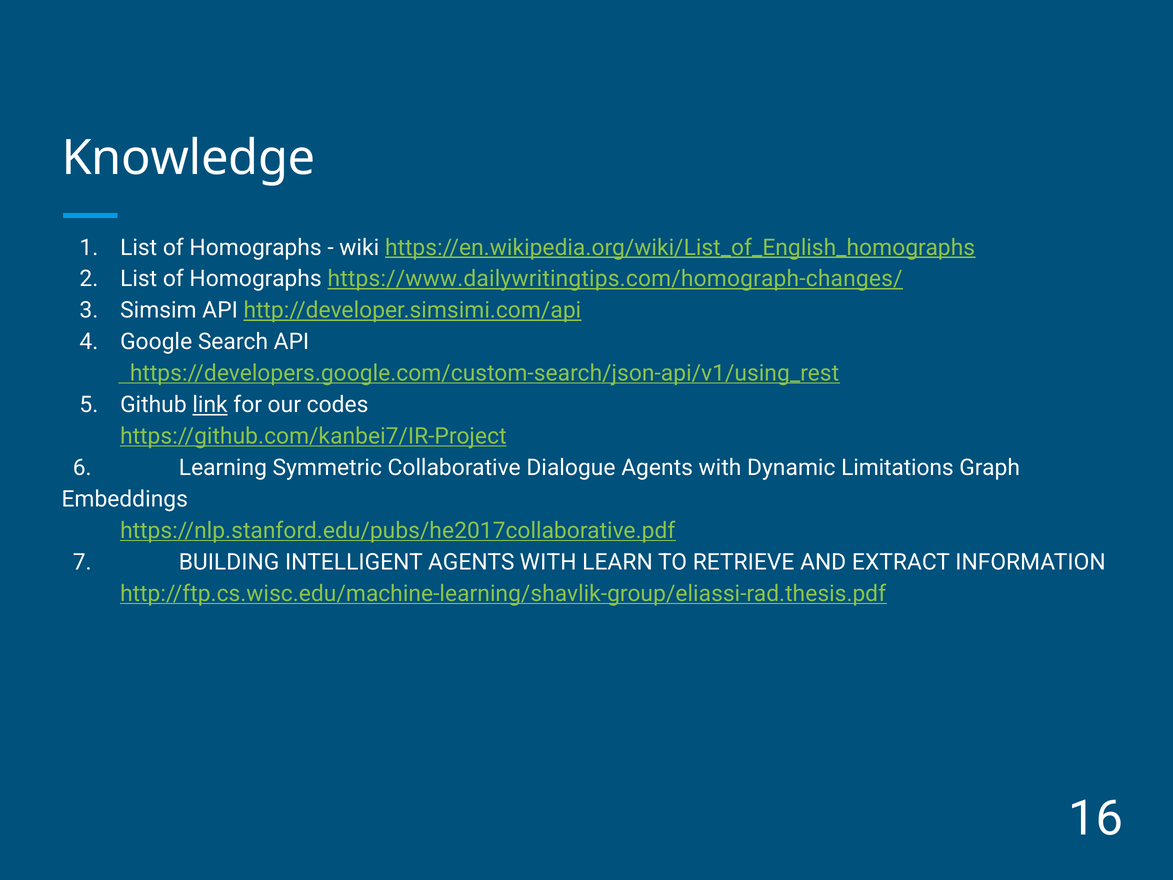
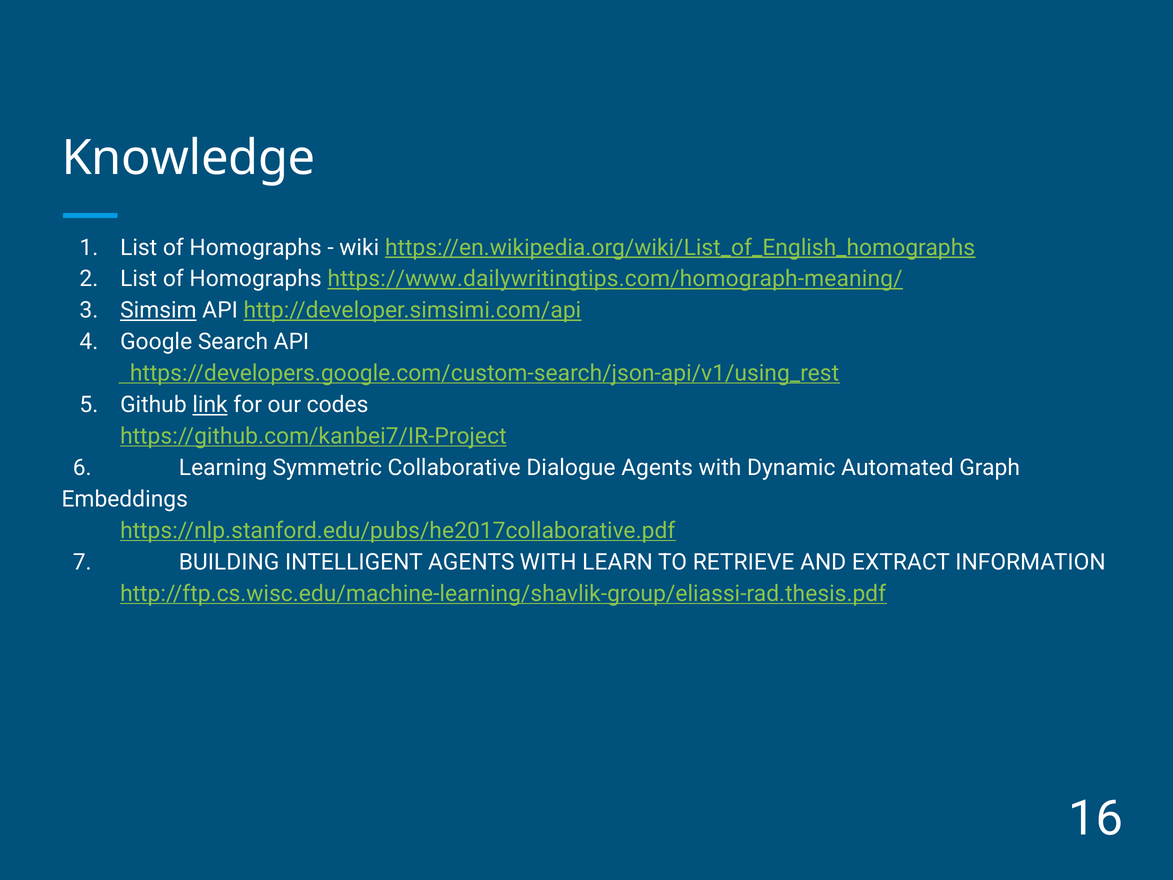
https://www.dailywritingtips.com/homograph-changes/: https://www.dailywritingtips.com/homograph-changes/ -> https://www.dailywritingtips.com/homograph-meaning/ (615, 279)
Simsim underline: none -> present (158, 310)
Limitations: Limitations -> Automated (897, 468)
